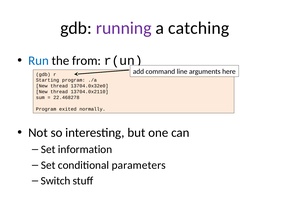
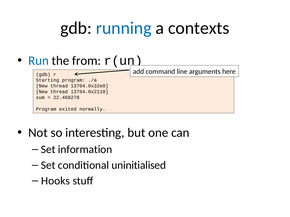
running colour: purple -> blue (124, 28)
catching: catching -> contexts (199, 28)
parameters: parameters -> uninitialised (139, 165)
Switch: Switch -> Hooks (56, 181)
